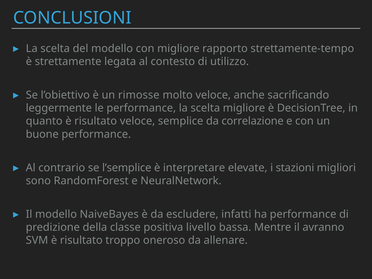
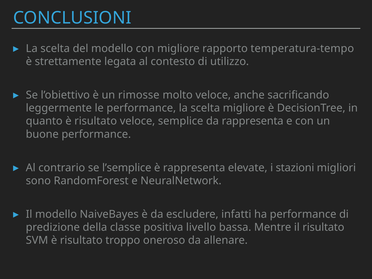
strettamente-tempo: strettamente-tempo -> temperatura-tempo (302, 48)
da correlazione: correlazione -> rappresenta (253, 121)
è interpretare: interpretare -> rappresenta (194, 168)
il avranno: avranno -> risultato (323, 227)
